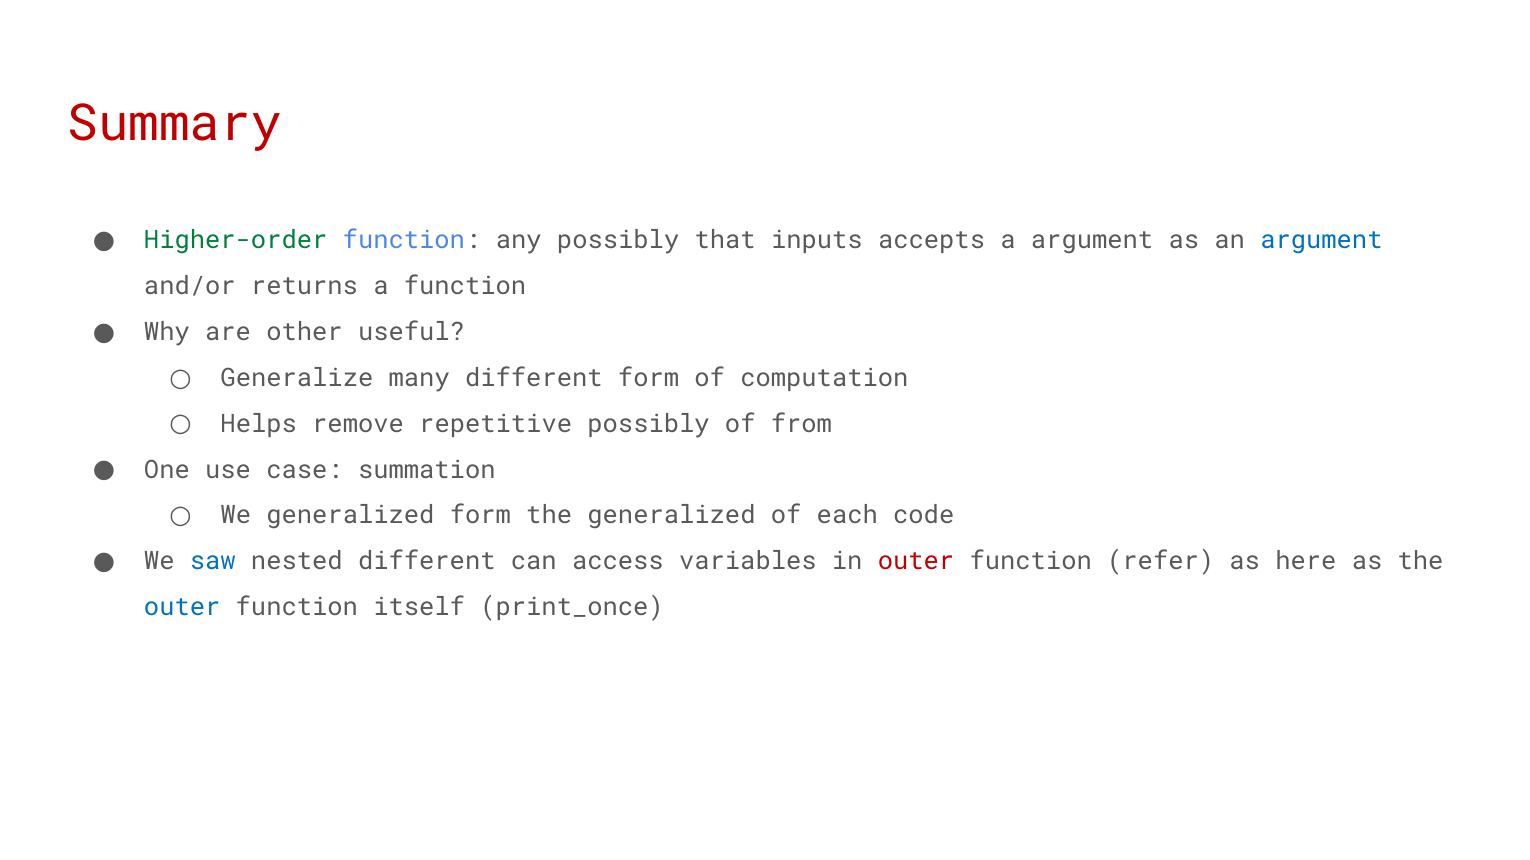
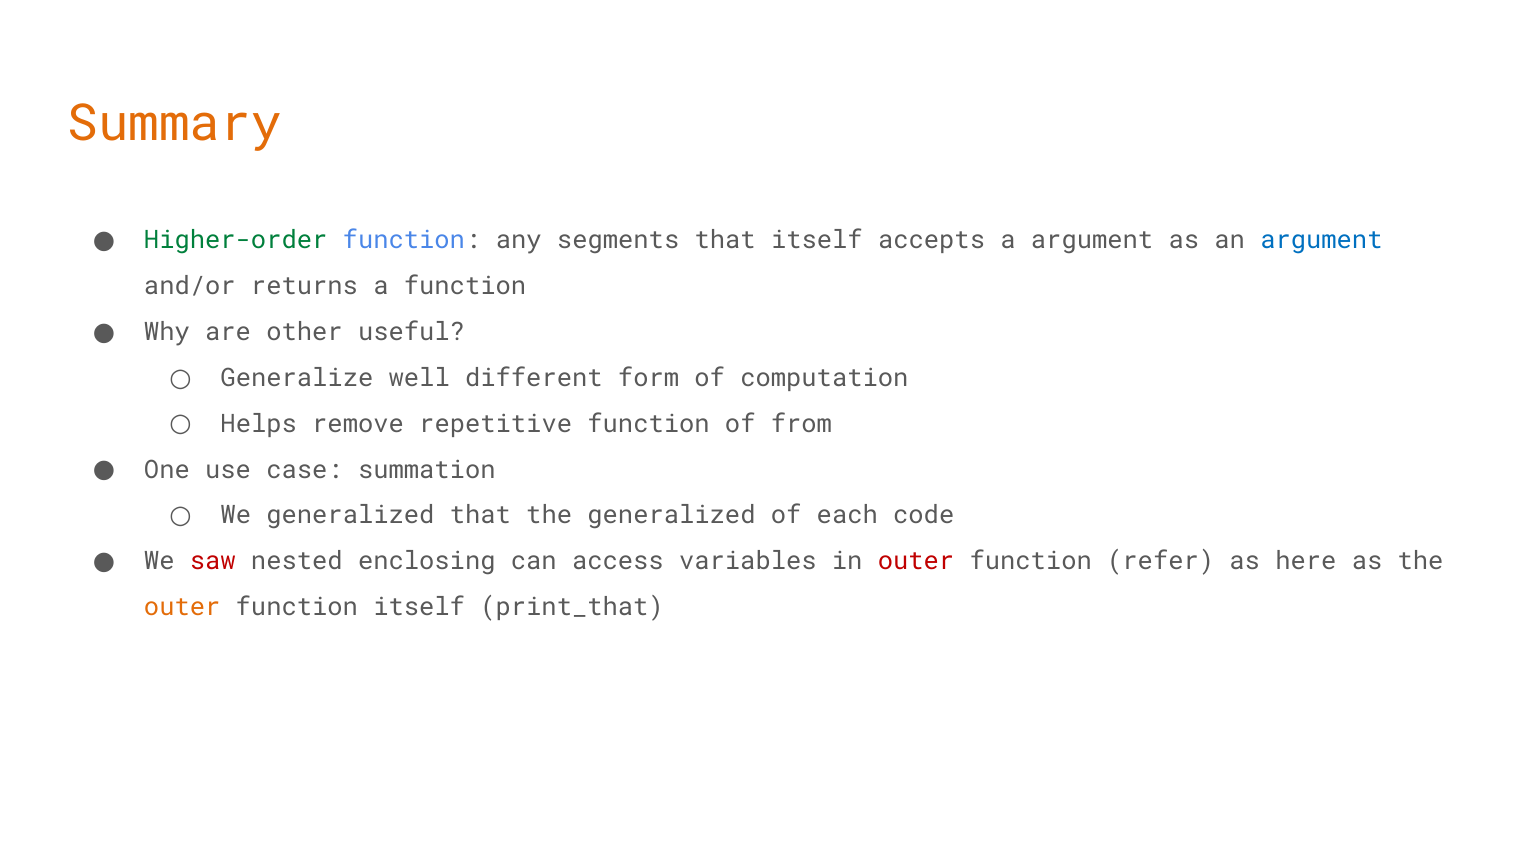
Summary colour: red -> orange (175, 124)
any possibly: possibly -> segments (618, 240)
that inputs: inputs -> itself (817, 240)
many: many -> well (419, 378)
repetitive possibly: possibly -> function (649, 424)
generalized form: form -> that (480, 516)
saw colour: blue -> red (213, 562)
nested different: different -> enclosing (427, 562)
outer colour: blue -> orange (182, 608)
print_once: print_once -> print_that (572, 608)
